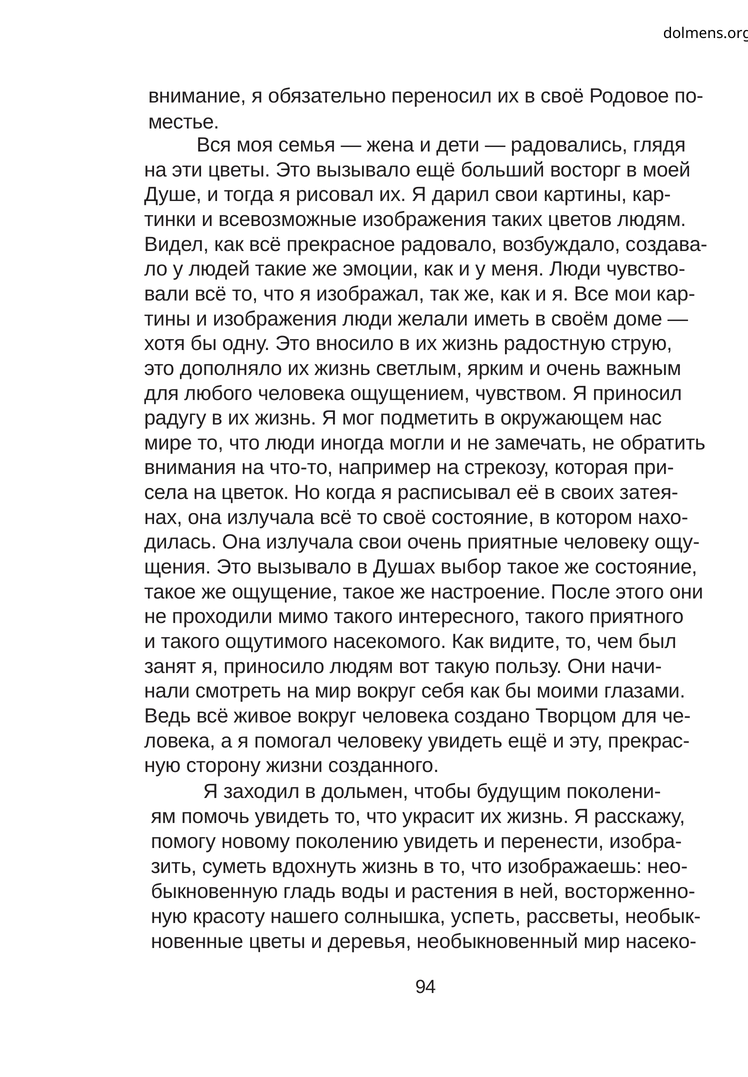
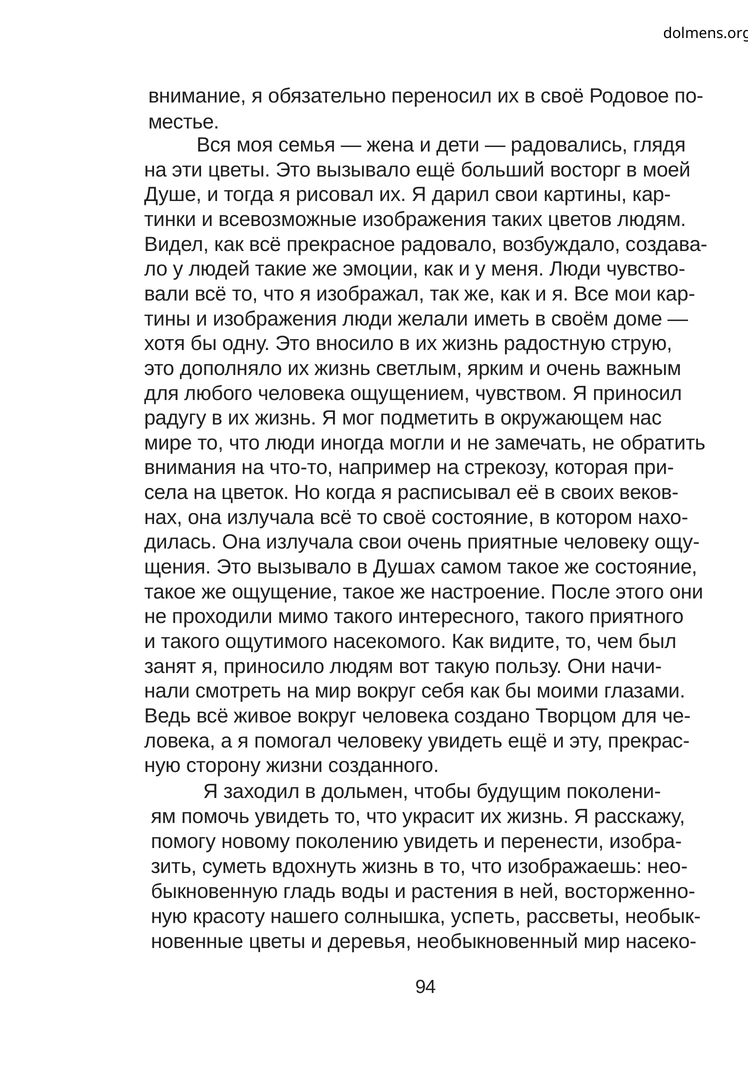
затея-: затея- -> веков- (649, 492)
выбор: выбор -> самом (471, 567)
